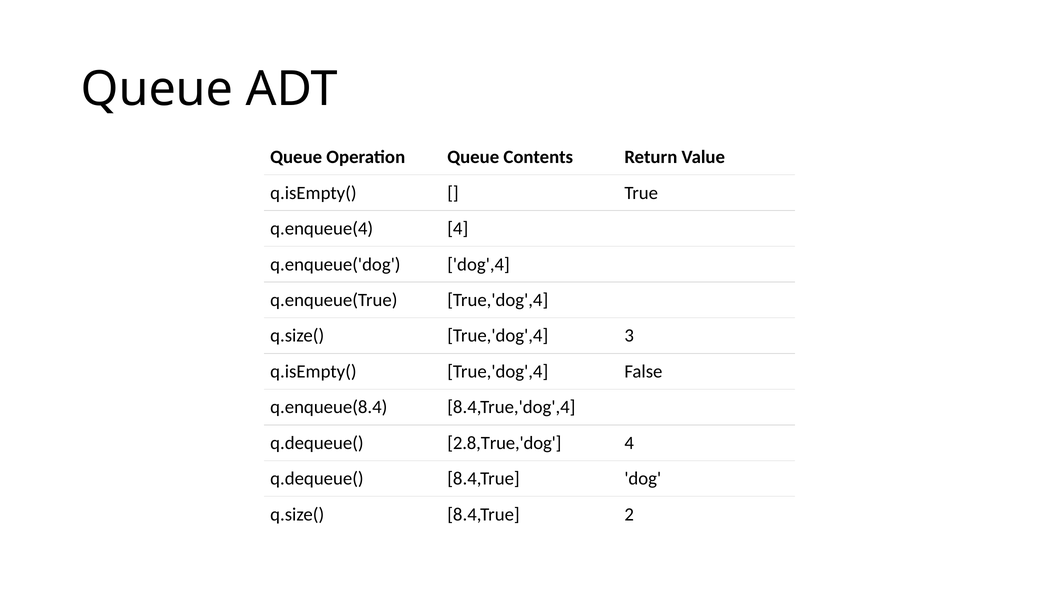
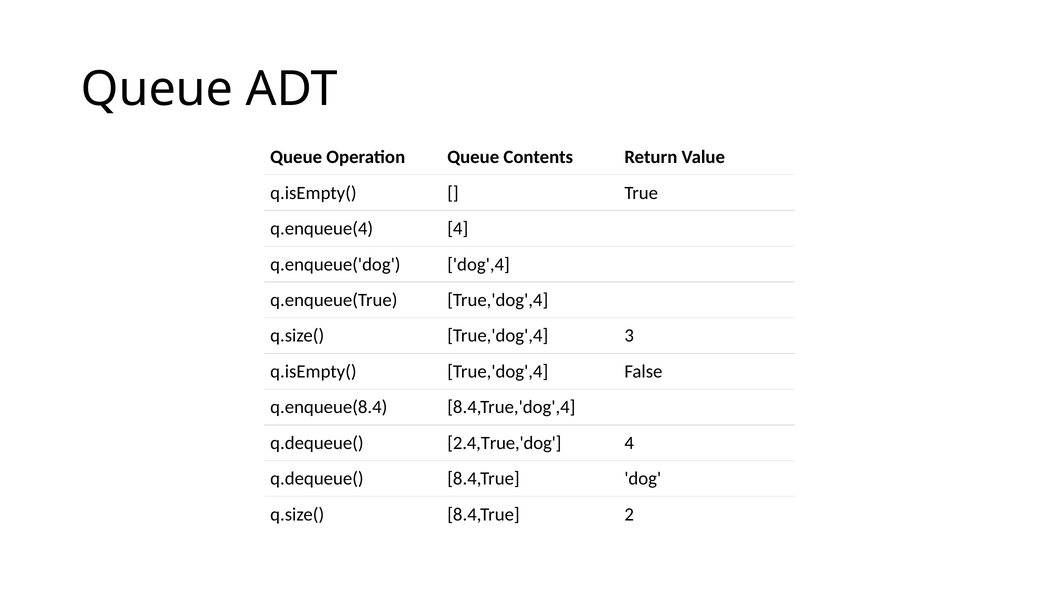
2.8,True,'dog: 2.8,True,'dog -> 2.4,True,'dog (504, 443)
